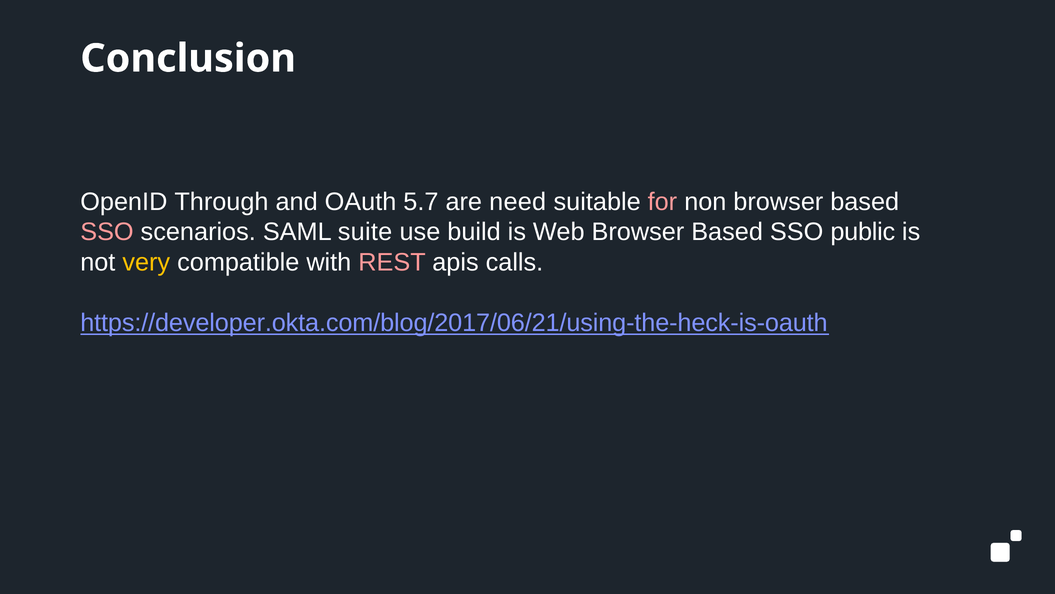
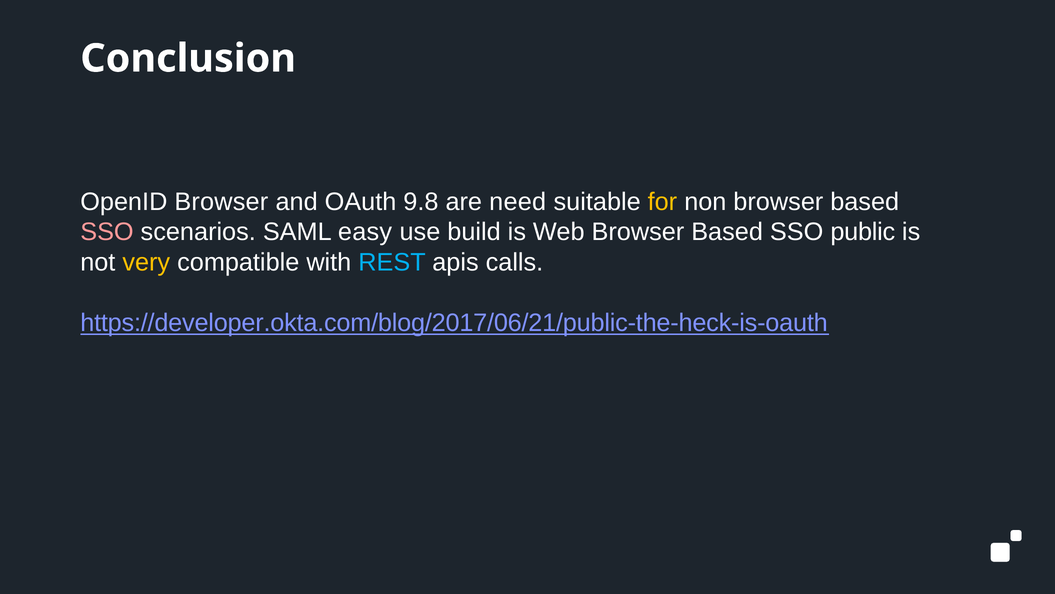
OpenID Through: Through -> Browser (221, 202)
5.7: 5.7 -> 9.8 (421, 202)
for colour: pink -> yellow (662, 202)
suite: suite -> easy (365, 232)
REST colour: pink -> light blue (392, 262)
https://developer.okta.com/blog/2017/06/21/using-the-heck-is-oauth: https://developer.okta.com/blog/2017/06/21/using-the-heck-is-oauth -> https://developer.okta.com/blog/2017/06/21/public-the-heck-is-oauth (454, 323)
